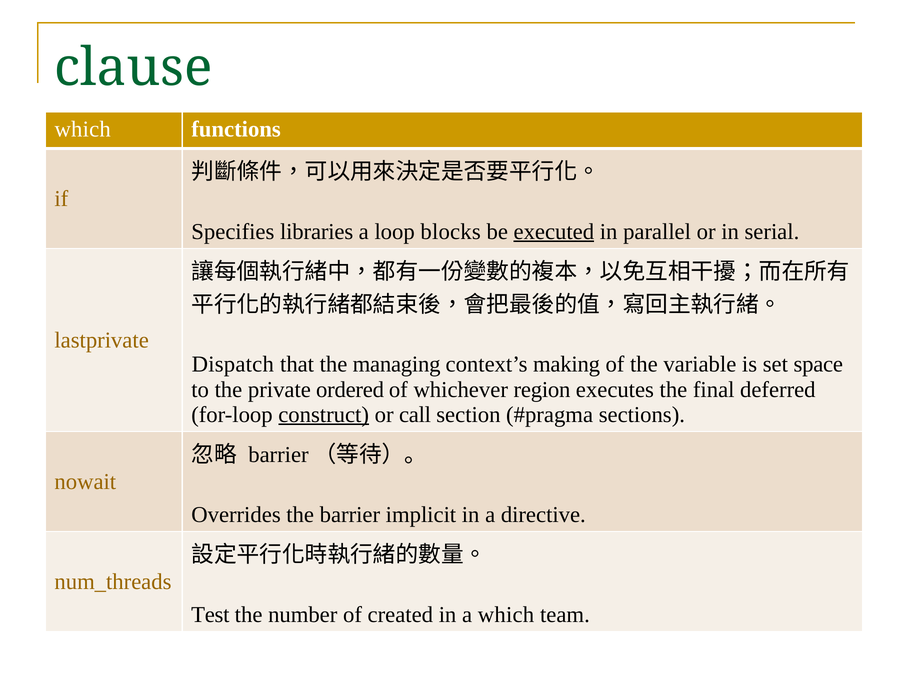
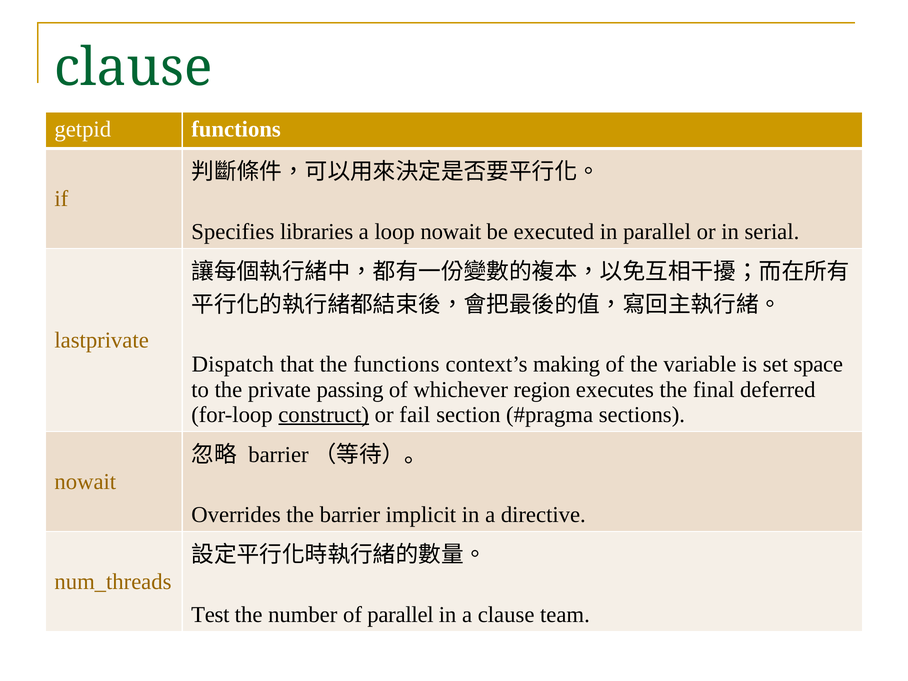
which: which -> getpid (83, 129)
loop blocks: blocks -> nowait (451, 232)
executed underline: present -> none (554, 232)
the managing: managing -> functions (396, 364)
ordered: ordered -> passing (350, 390)
call: call -> fail (415, 415)
of created: created -> parallel (400, 615)
a which: which -> clause (506, 615)
